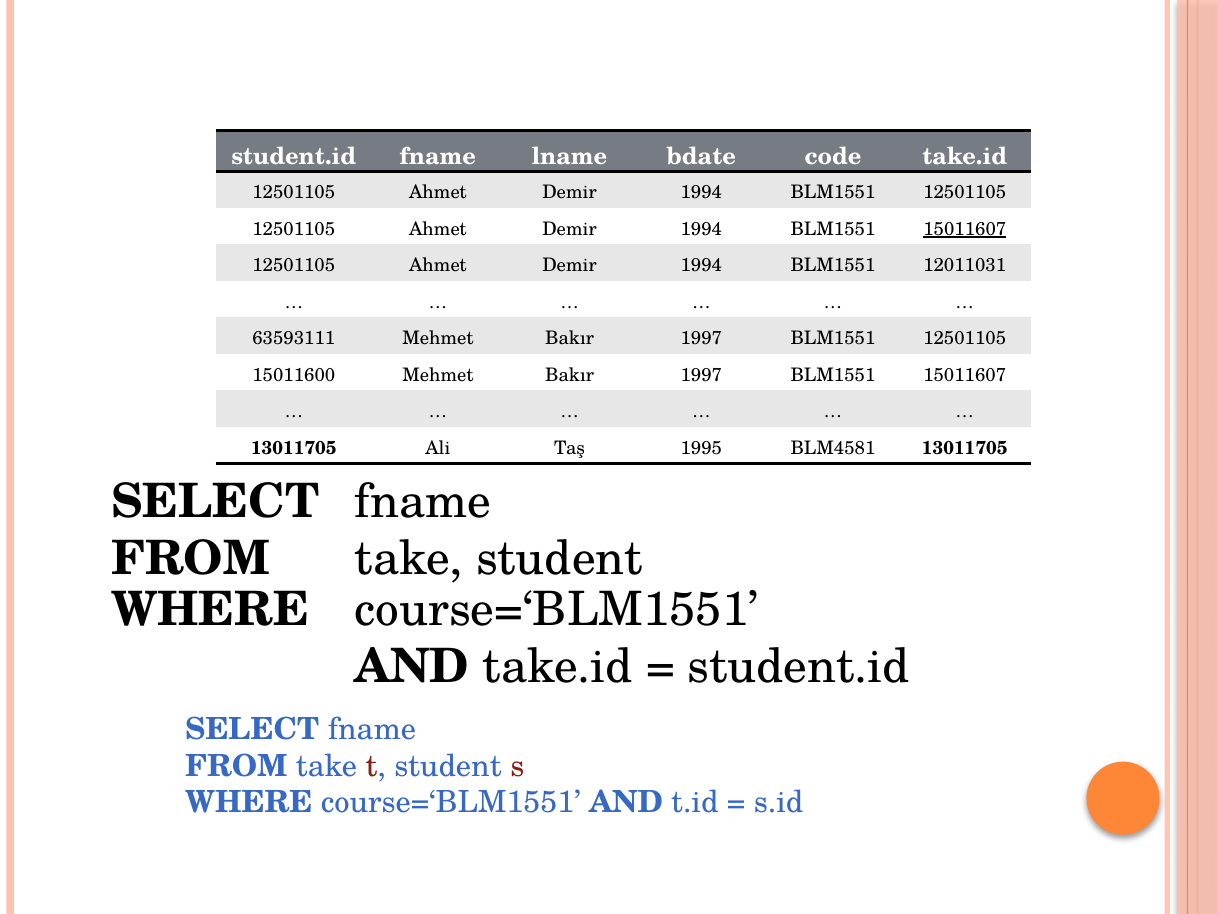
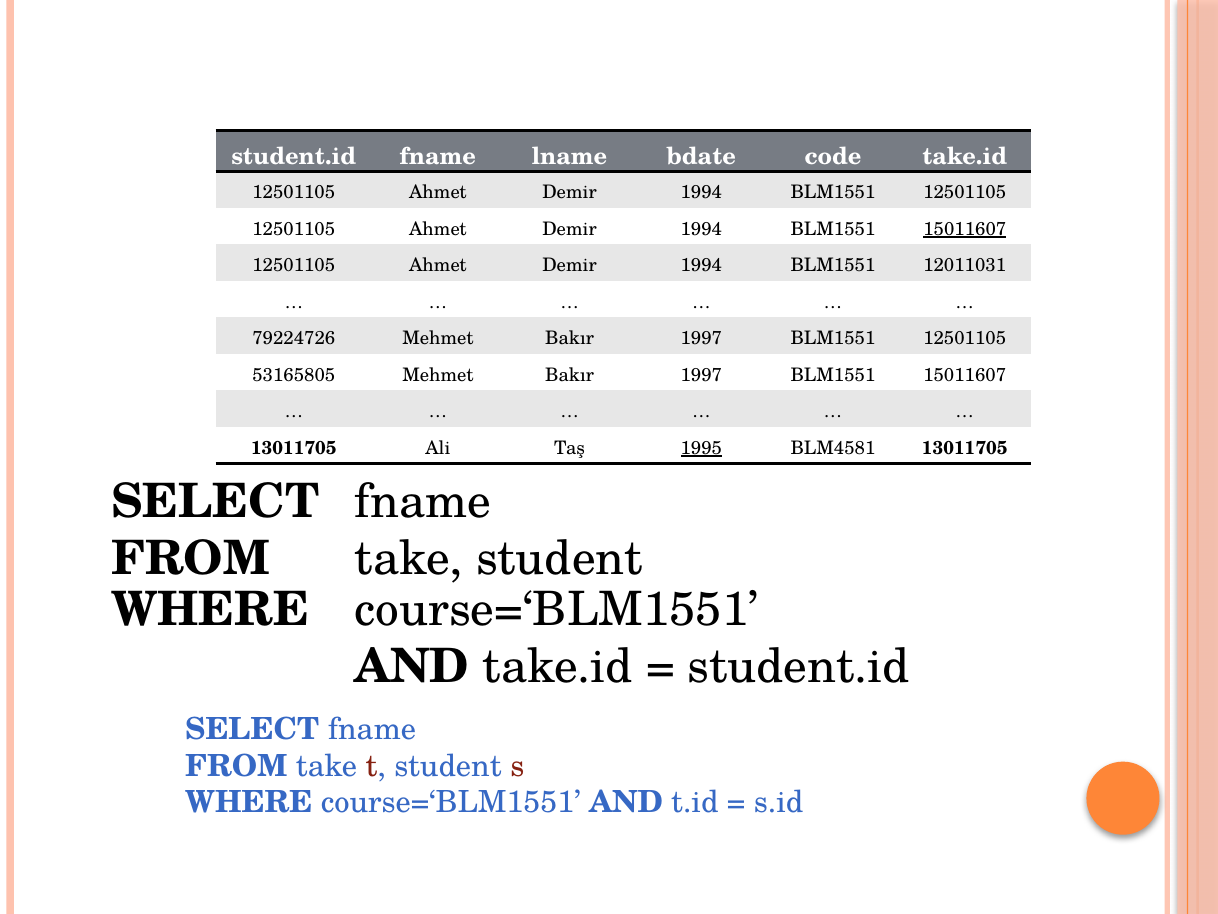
63593111: 63593111 -> 79224726 (294, 338)
15011600: 15011600 -> 53165805 (294, 375)
1995 underline: none -> present (701, 448)
